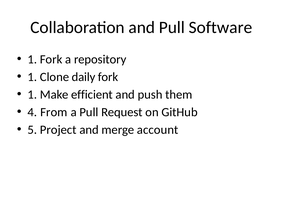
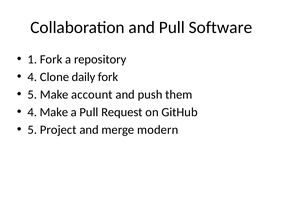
1: 1 -> 4 (32, 77)
1: 1 -> 5 (32, 95)
efficient: efficient -> account (92, 95)
4 From: From -> Make (54, 112)
account: account -> modern (158, 130)
